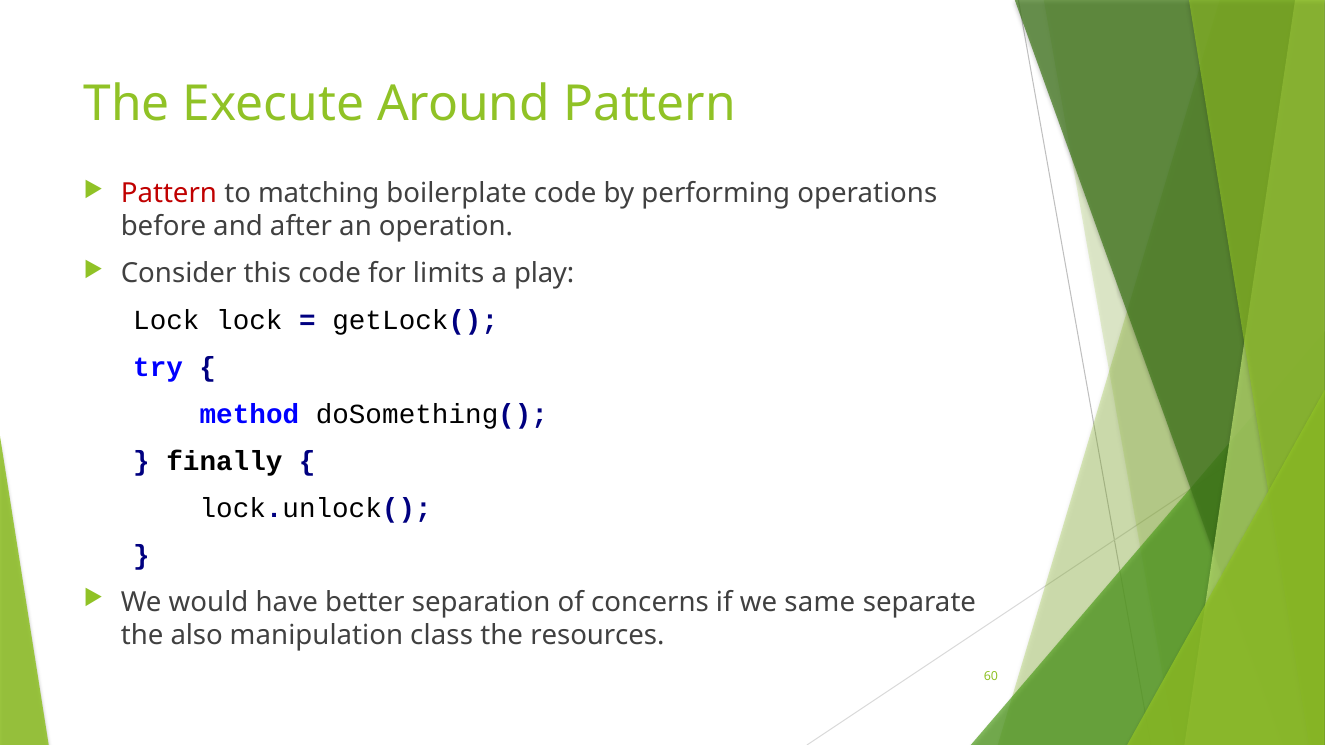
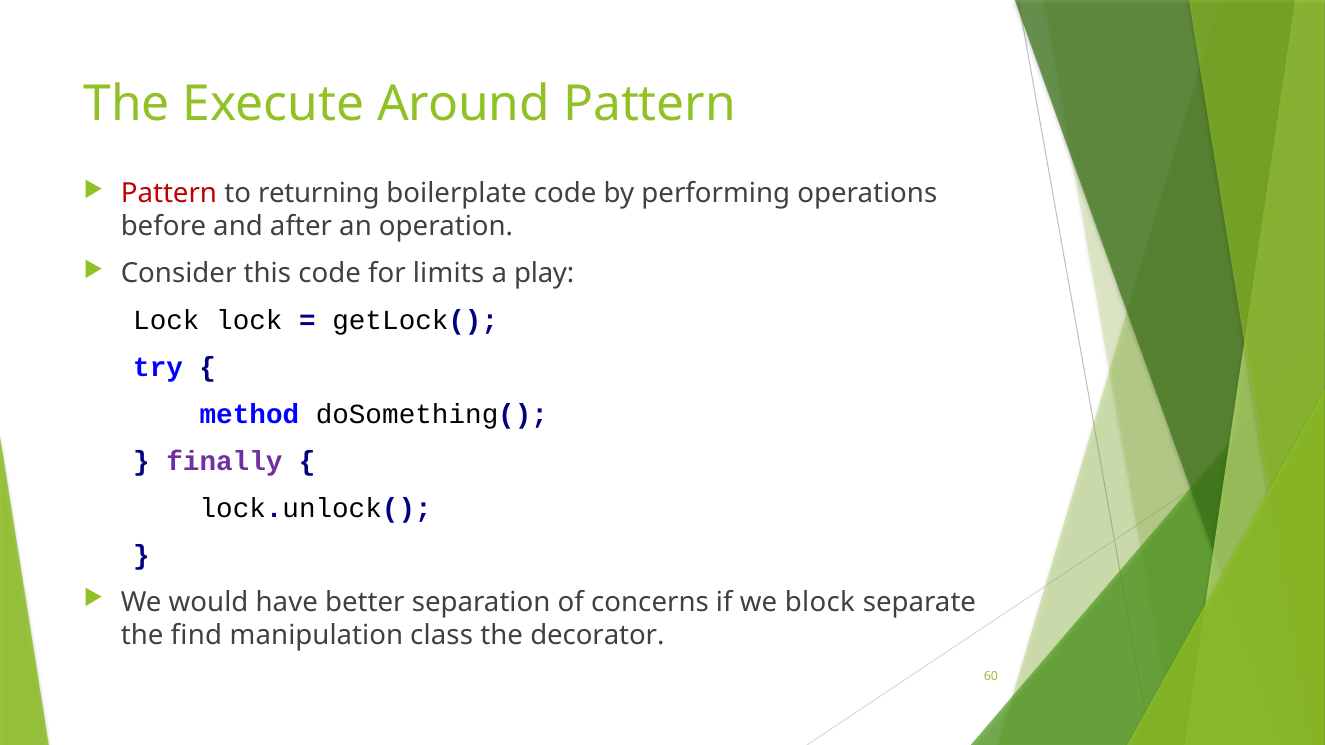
matching: matching -> returning (319, 194)
finally colour: black -> purple (224, 462)
same: same -> block (820, 603)
also: also -> find (196, 636)
resources: resources -> decorator (597, 636)
